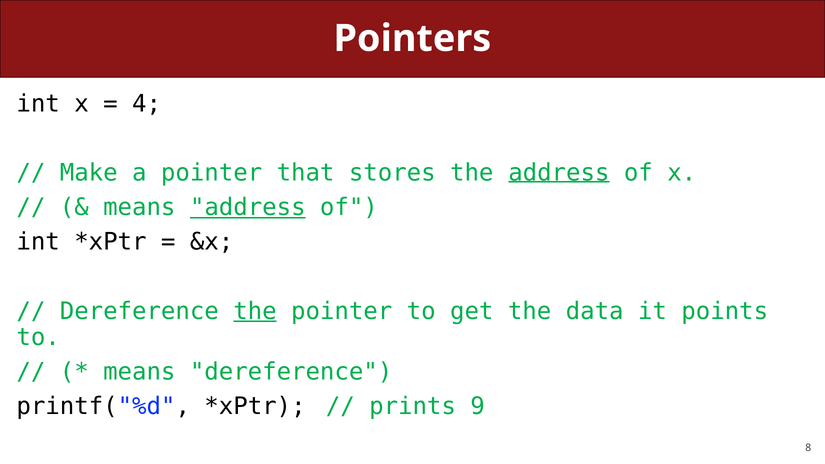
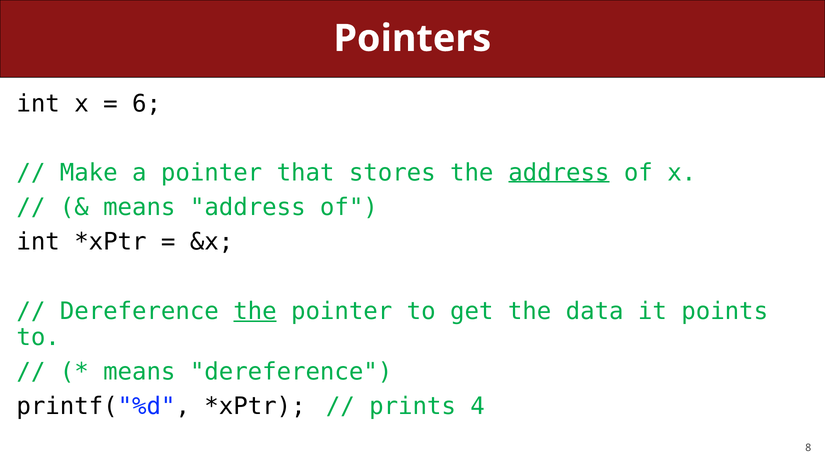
4: 4 -> 6 (147, 104)
address underline: present -> none (248, 207)
9: 9 -> 4 (478, 406)
